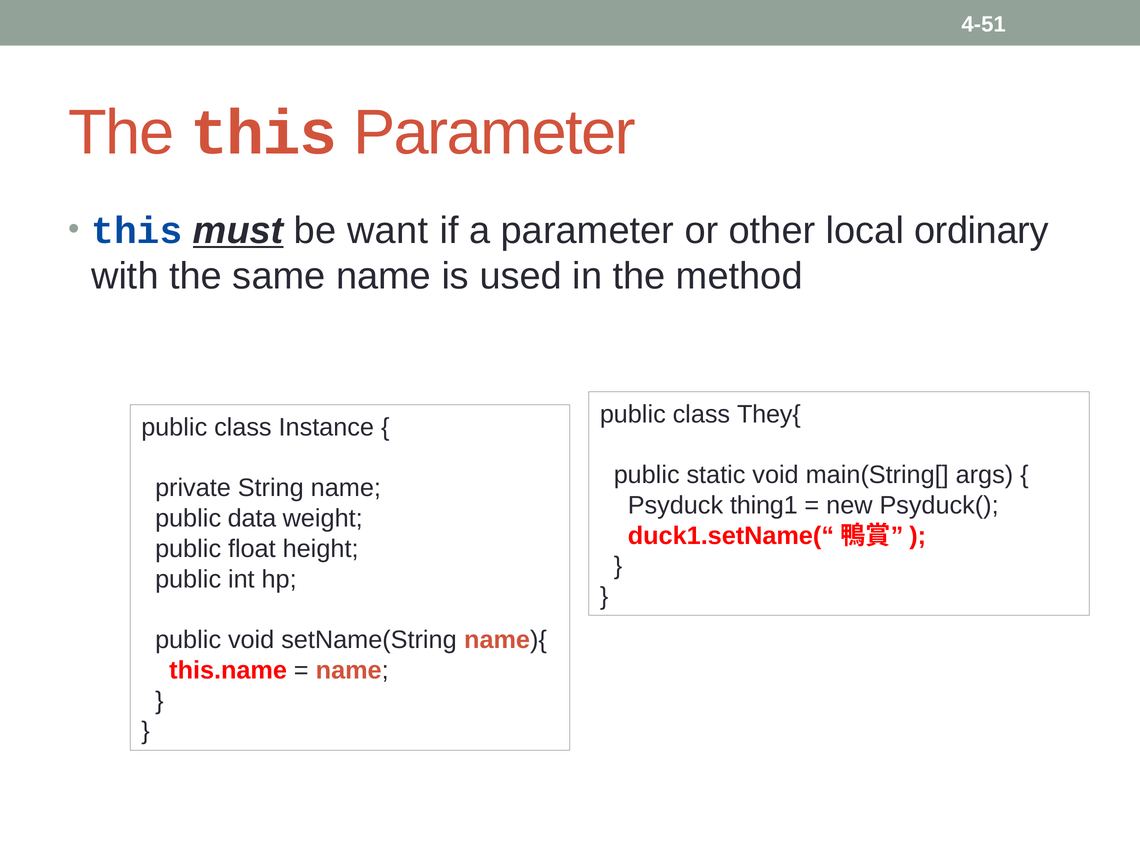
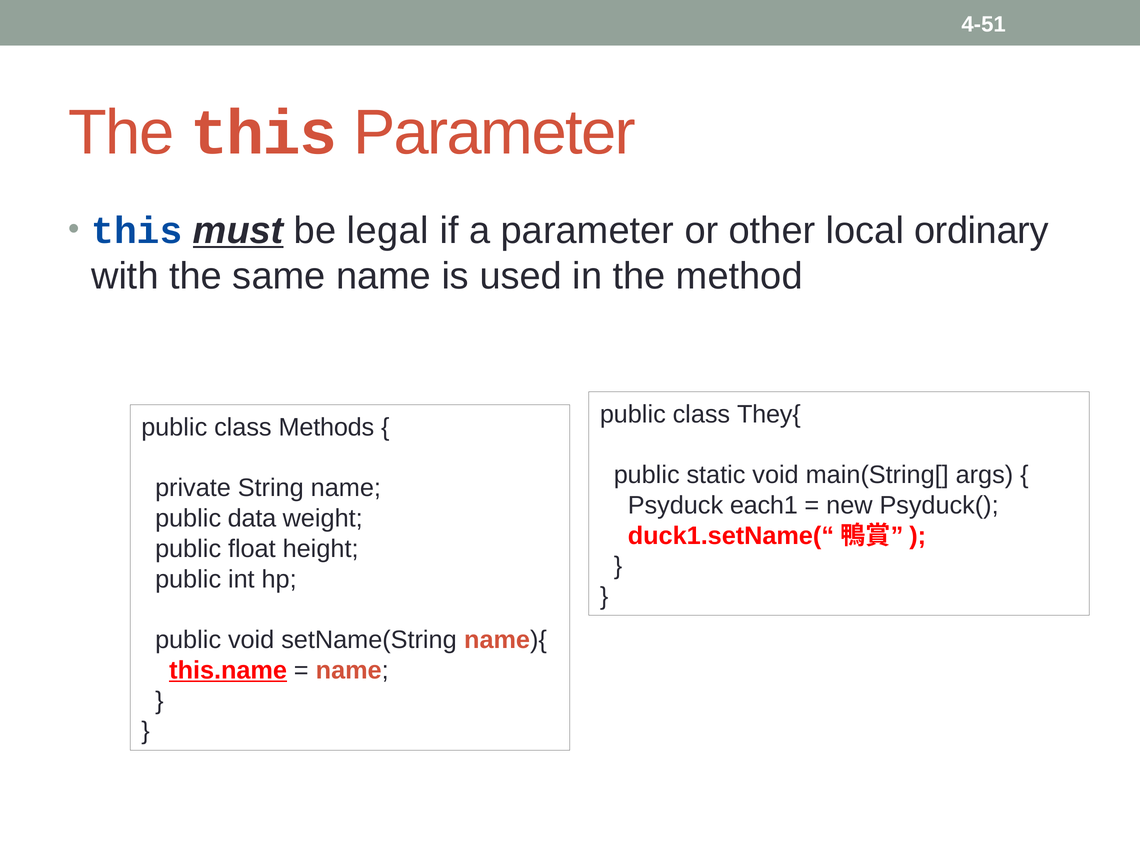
want: want -> legal (388, 231)
Instance: Instance -> Methods (326, 427)
thing1: thing1 -> each1 (764, 505)
this.name underline: none -> present (228, 670)
